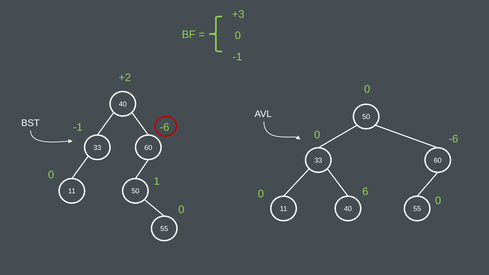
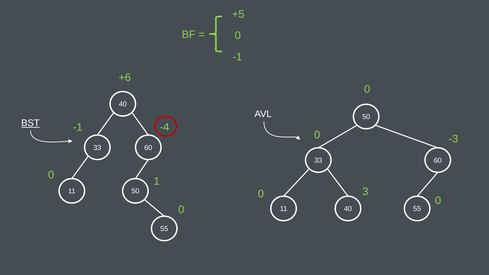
+3: +3 -> +5 (238, 14)
+2: +2 -> +6 (125, 78)
BST underline: none -> present (30, 123)
-6: -6 -> -4 (165, 127)
-6: -6 -> -3 (453, 139)
6: 6 -> 3 (365, 192)
